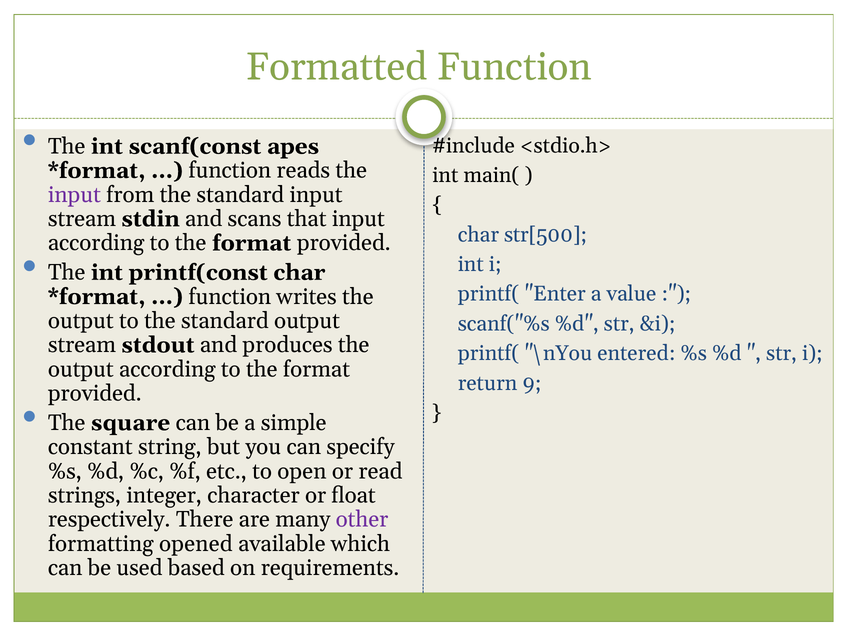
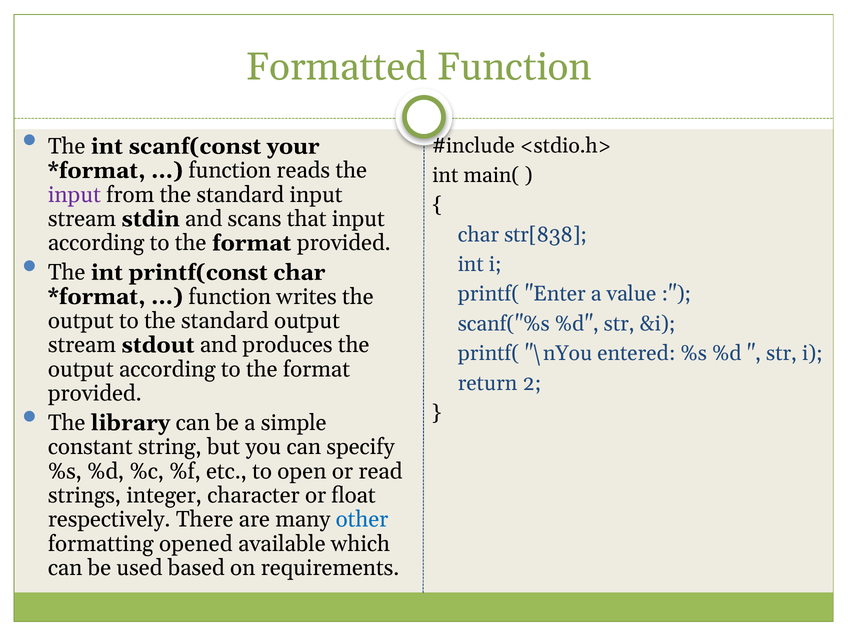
apes: apes -> your (293, 146)
str[500: str[500 -> str[838 (546, 235)
9: 9 -> 2 (532, 383)
square: square -> library (131, 423)
other colour: purple -> blue (362, 519)
